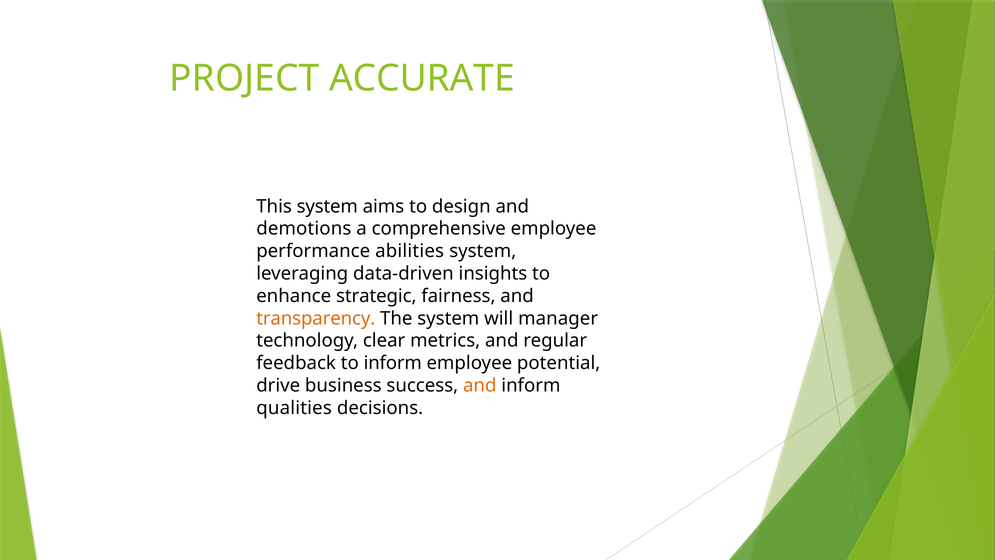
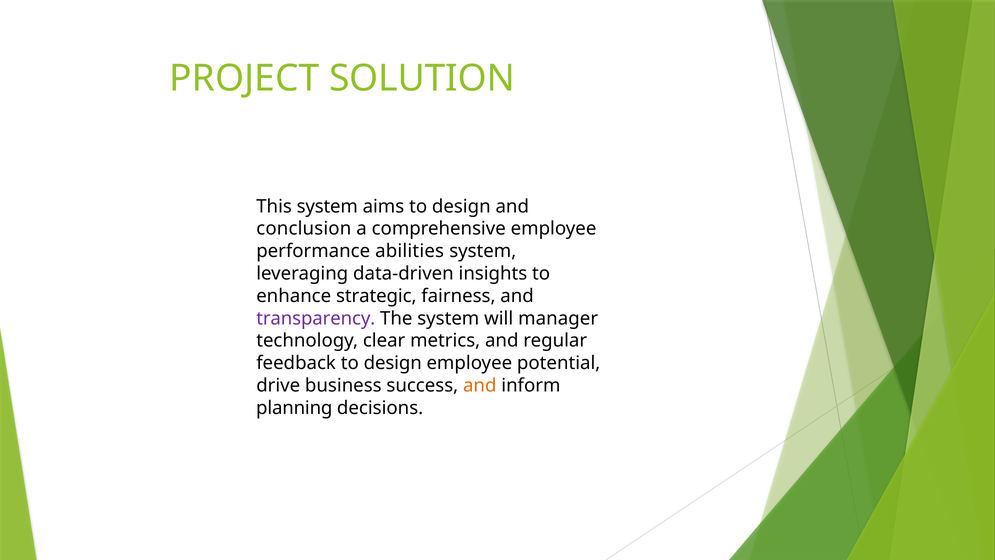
ACCURATE: ACCURATE -> SOLUTION (422, 78)
demotions: demotions -> conclusion (304, 229)
transparency colour: orange -> purple (316, 318)
feedback to inform: inform -> design (393, 363)
qualities: qualities -> planning (294, 408)
